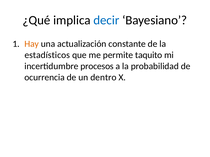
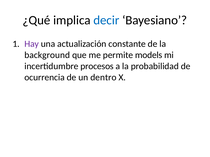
Hay colour: orange -> purple (32, 44)
estadísticos: estadísticos -> background (47, 55)
taquito: taquito -> models (149, 55)
